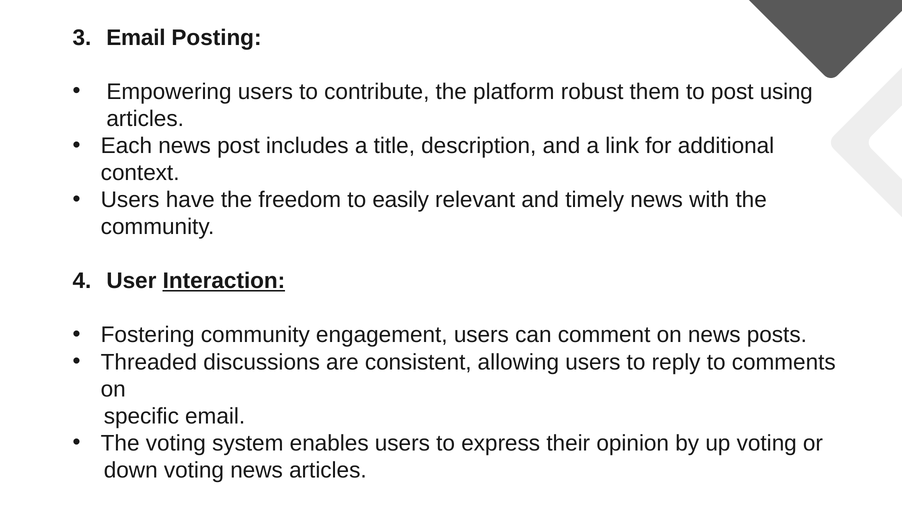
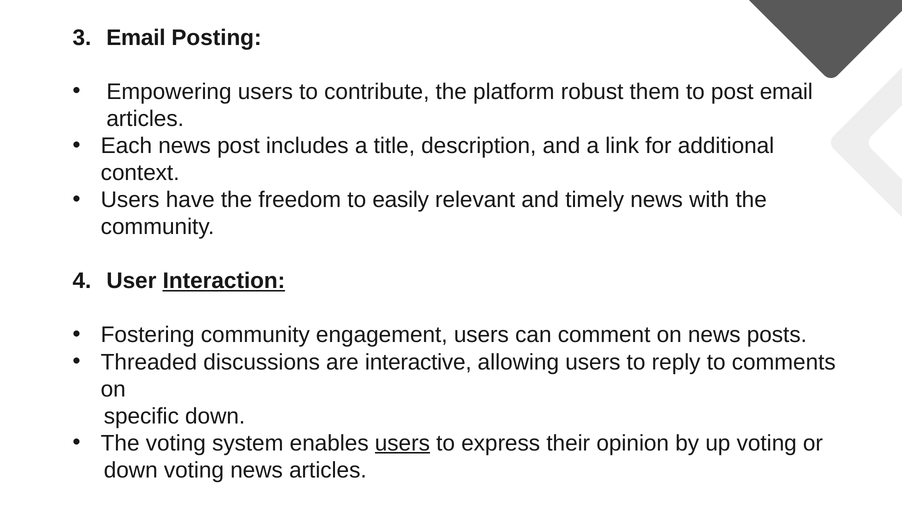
post using: using -> email (786, 92)
consistent: consistent -> interactive (418, 362)
specific email: email -> down (215, 416)
users underline: none -> present (402, 444)
